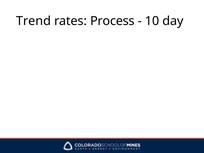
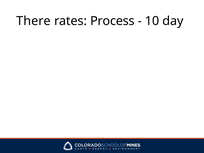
Trend: Trend -> There (33, 21)
